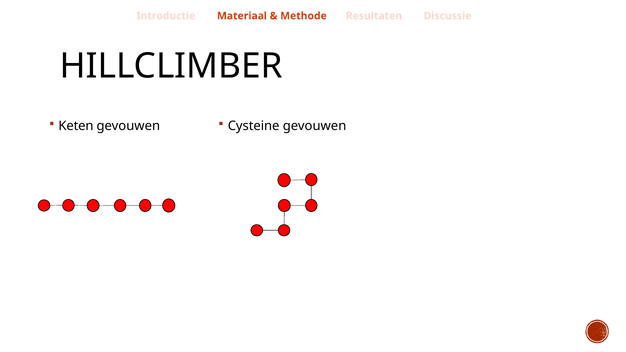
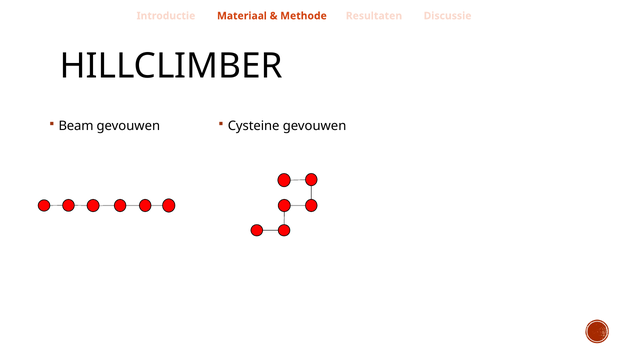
Keten: Keten -> Beam (76, 126)
